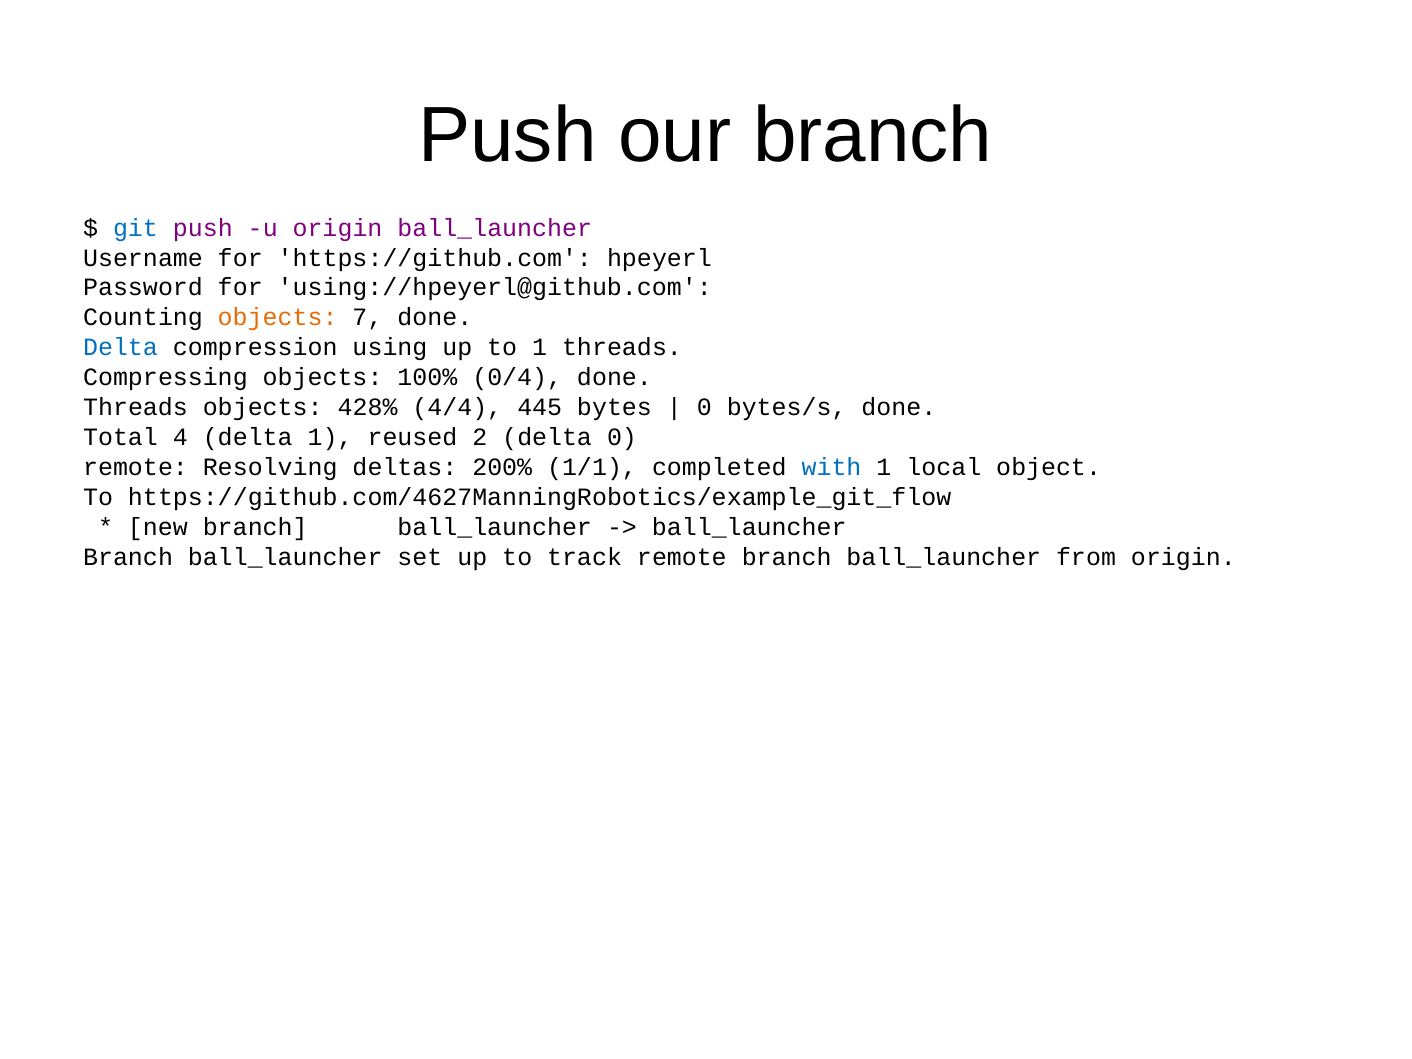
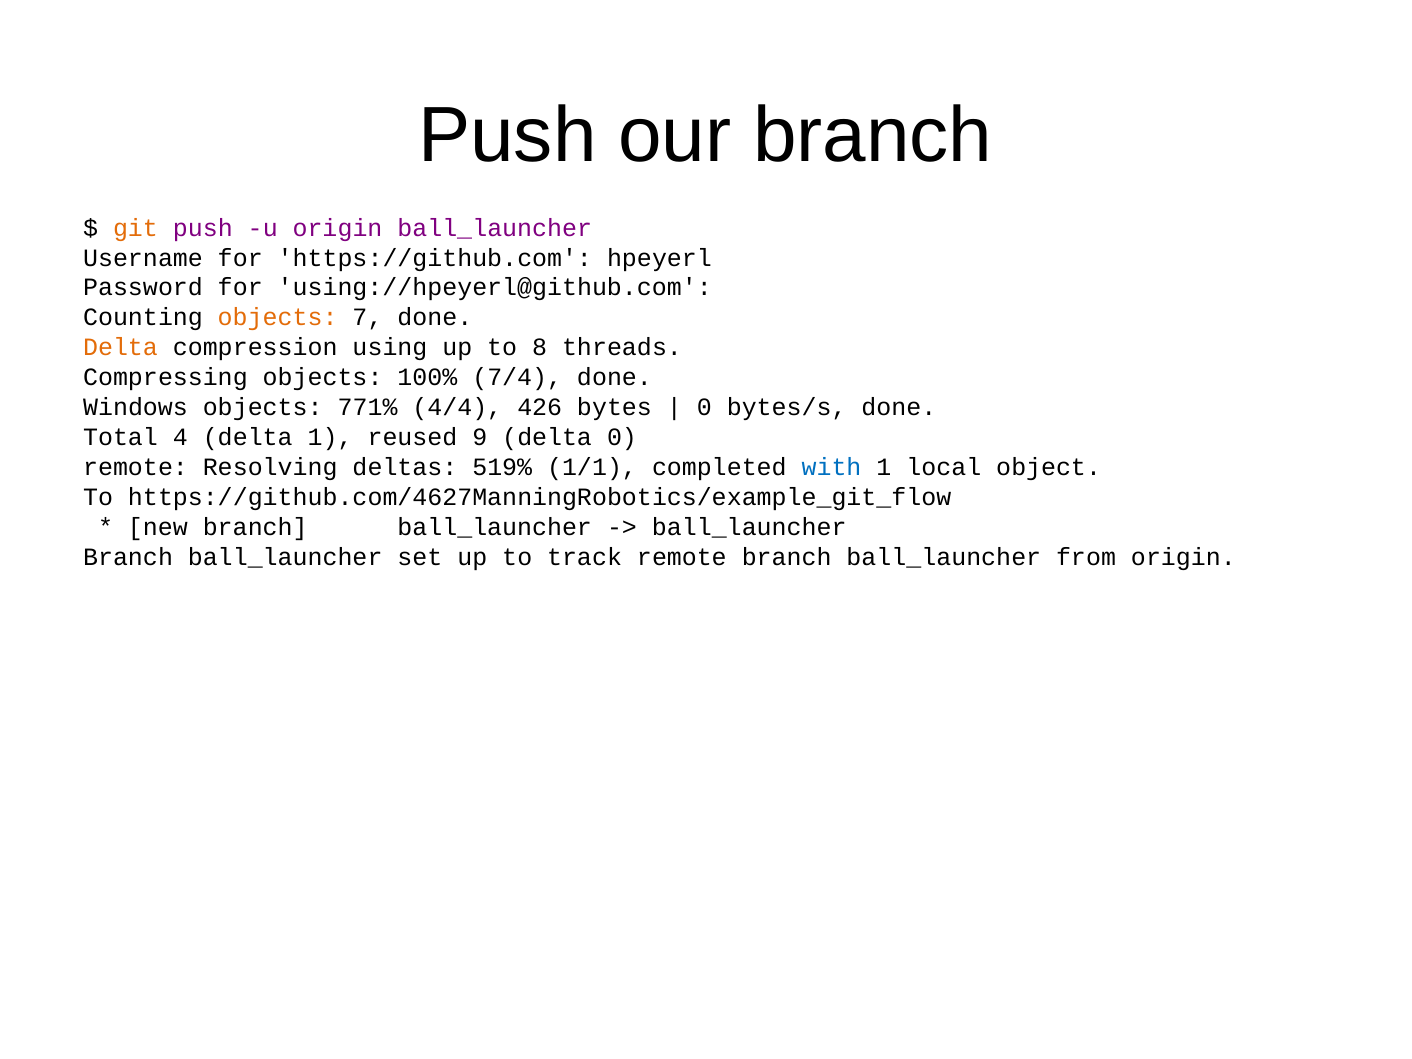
git colour: blue -> orange (135, 228)
Delta colour: blue -> orange (120, 347)
to 1: 1 -> 8 (540, 347)
0/4: 0/4 -> 7/4 (517, 377)
Threads: Threads -> Windows (136, 407)
428%: 428% -> 771% (368, 407)
445: 445 -> 426 (540, 407)
2: 2 -> 9 (480, 437)
200%: 200% -> 519% (502, 467)
